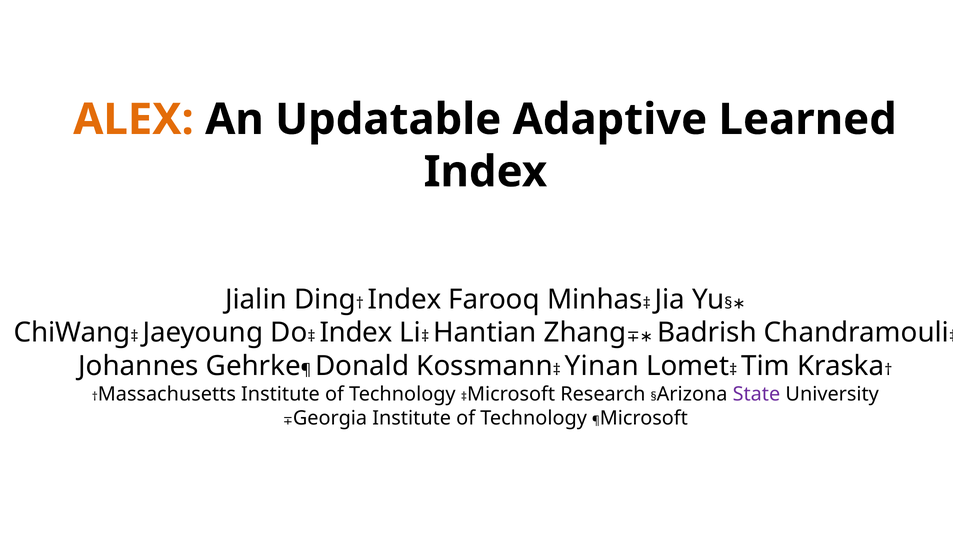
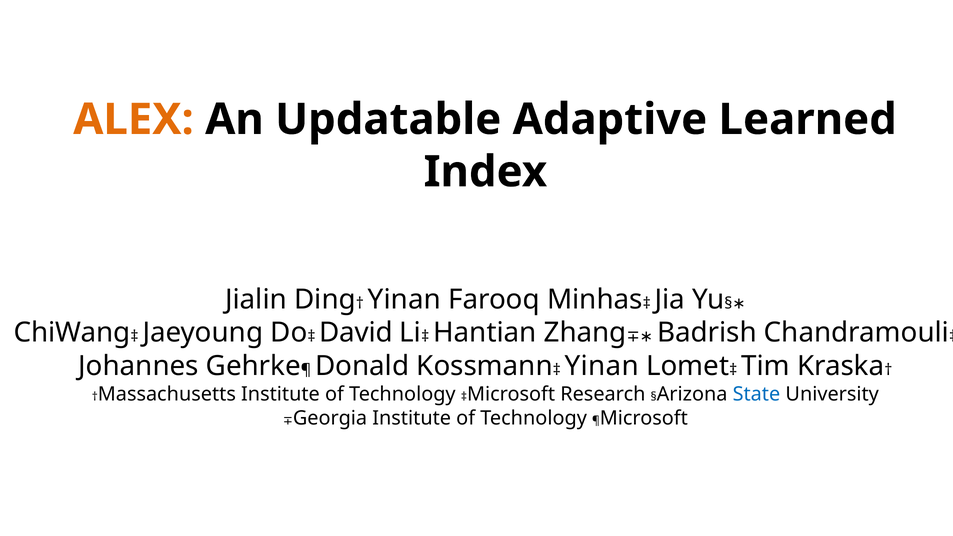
Index: Index -> Yinan (405, 299)
Index: Index -> David (356, 333)
State colour: purple -> blue (756, 394)
